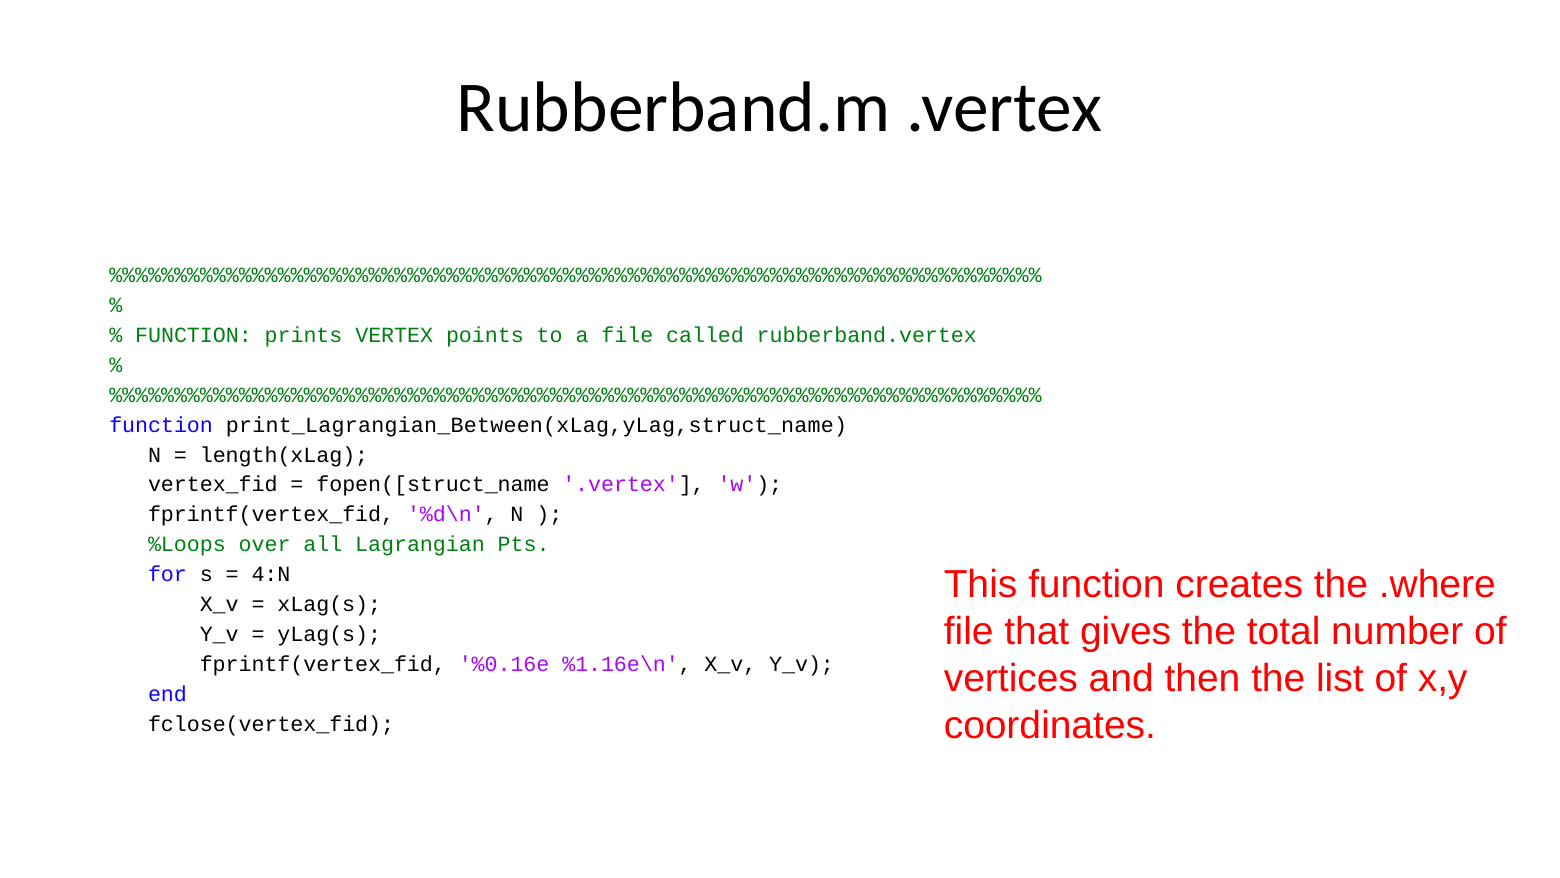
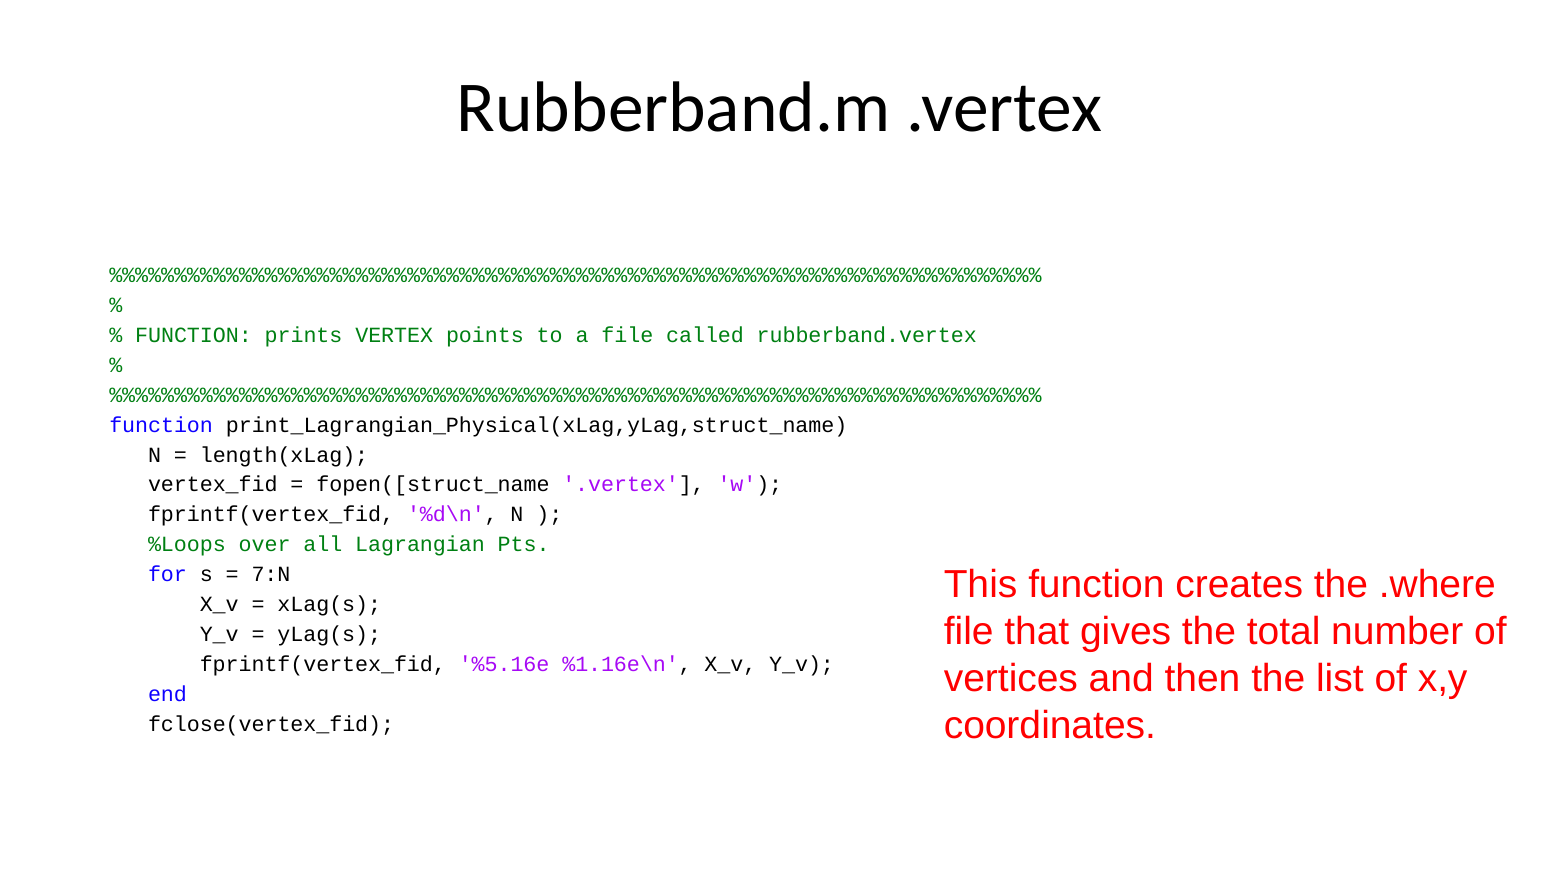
print_Lagrangian_Between(xLag,yLag,struct_name: print_Lagrangian_Between(xLag,yLag,struct_name -> print_Lagrangian_Physical(xLag,yLag,struct_name (537, 425)
4:N: 4:N -> 7:N (271, 574)
%0.16e: %0.16e -> %5.16e (504, 664)
